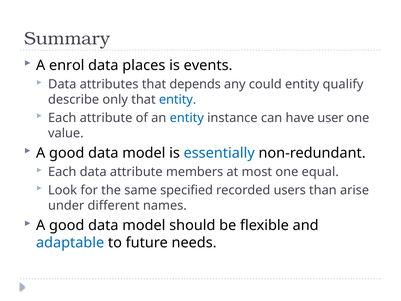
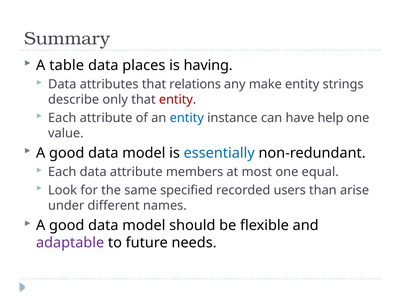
enrol: enrol -> table (67, 65)
events: events -> having (208, 65)
depends: depends -> relations (195, 84)
could: could -> make (265, 84)
qualify: qualify -> strings (343, 84)
entity colour: blue -> red (178, 100)
user: user -> help (331, 118)
adaptable colour: blue -> purple (70, 243)
